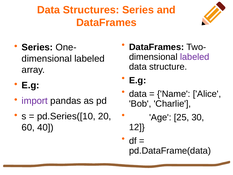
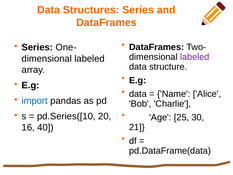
import colour: purple -> blue (35, 101)
12: 12 -> 21 (137, 127)
60: 60 -> 16 (28, 127)
